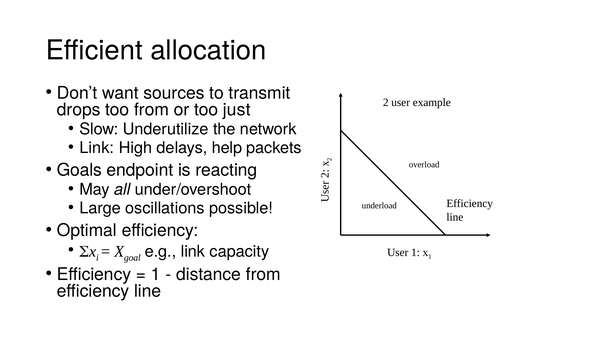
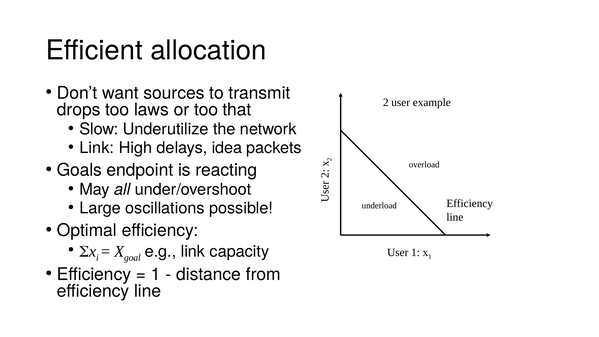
too from: from -> laws (152, 110)
just: just -> that (237, 110)
help: help -> idea (227, 148)
